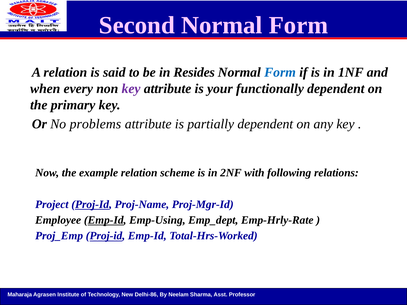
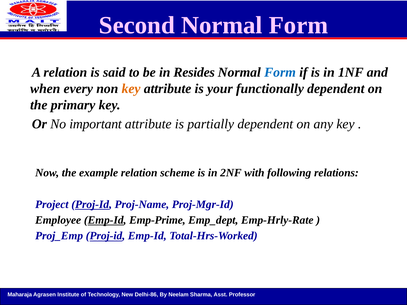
key colour: purple -> orange (131, 89)
problems: problems -> important (96, 124)
Emp-Using: Emp-Using -> Emp-Prime (157, 220)
